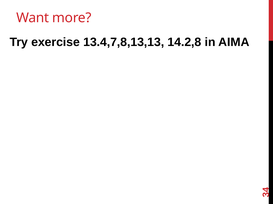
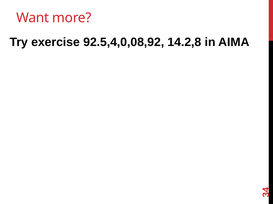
13.4,7,8,13,13: 13.4,7,8,13,13 -> 92.5,4,0,08,92 (124, 42)
